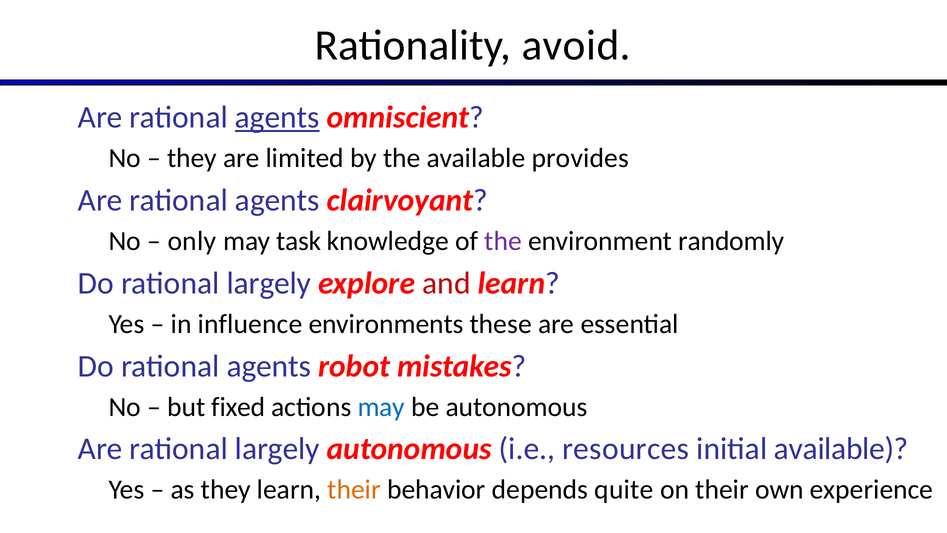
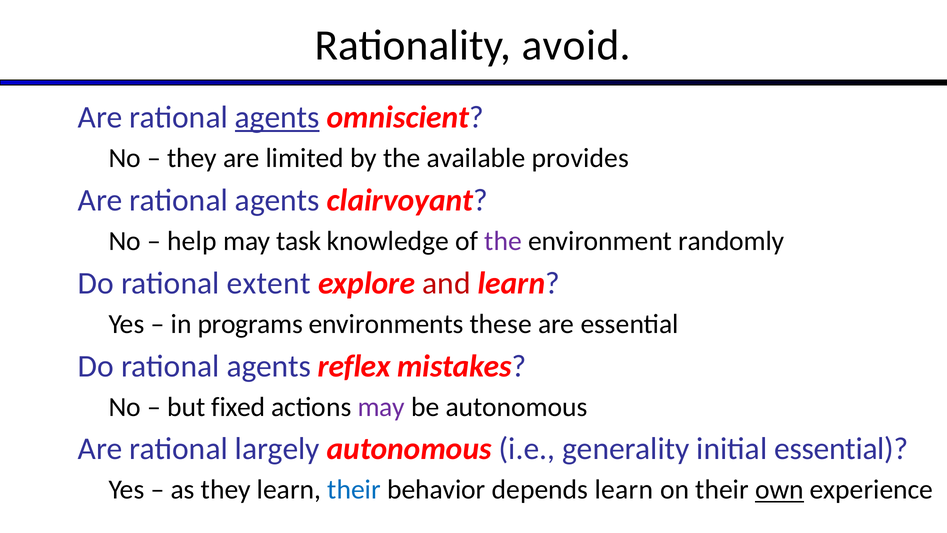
only: only -> help (192, 241)
largely: largely -> extent (269, 283)
influence: influence -> programs (250, 324)
robot: robot -> reflex (354, 366)
may colour: blue -> purple (381, 407)
resources: resources -> generality (626, 449)
initial available: available -> essential (841, 449)
their colour: orange -> blue (354, 490)
depends quite: quite -> learn (624, 490)
own underline: none -> present (779, 490)
